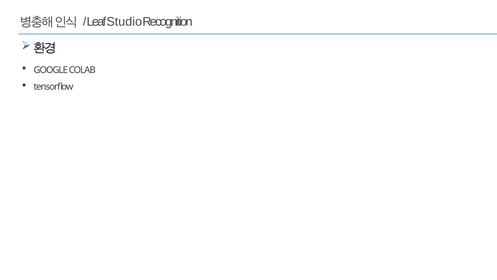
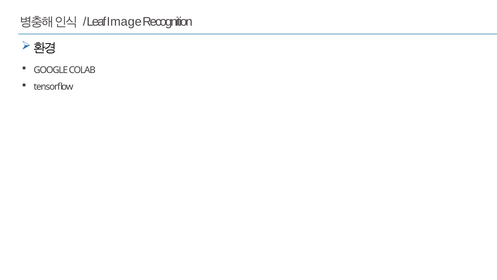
Studio: Studio -> Image (124, 22)
